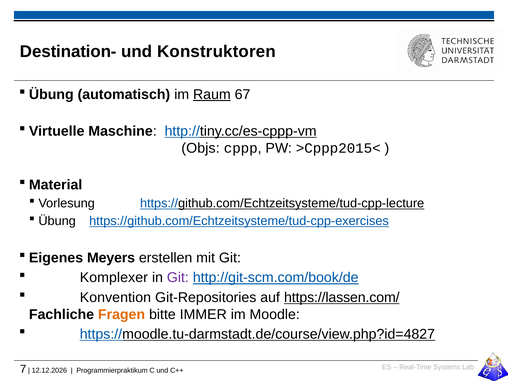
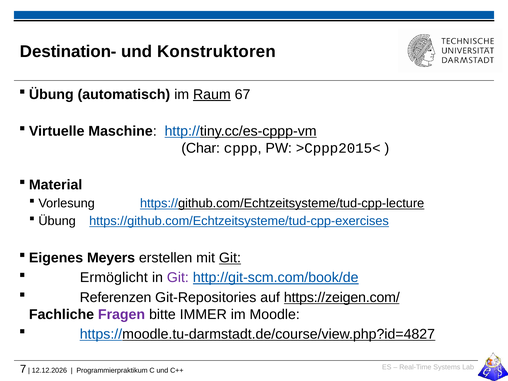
Objs: Objs -> Char (201, 148)
Git underline: none -> present (230, 258)
Komplexer: Komplexer -> Ermöglicht (114, 278)
Konvention: Konvention -> Referenzen (116, 297)
https://lassen.com/: https://lassen.com/ -> https://zeigen.com/ (342, 297)
Fragen colour: orange -> purple (122, 314)
